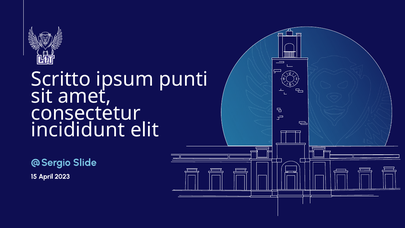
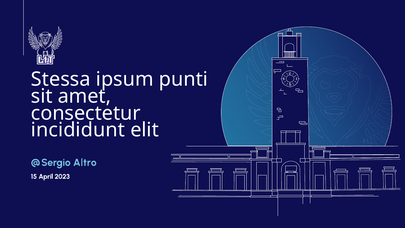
Scritto: Scritto -> Stessa (61, 79)
Slide: Slide -> Altro (85, 162)
